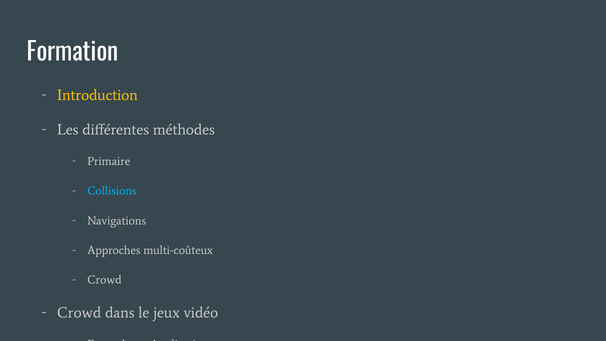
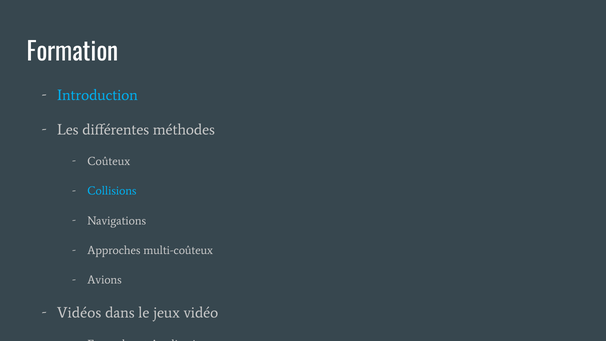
Introduction colour: yellow -> light blue (97, 95)
Primaire: Primaire -> Coûteux (109, 161)
Crowd: Crowd -> Avions (105, 280)
Crowd: Crowd -> Vidéos (79, 313)
